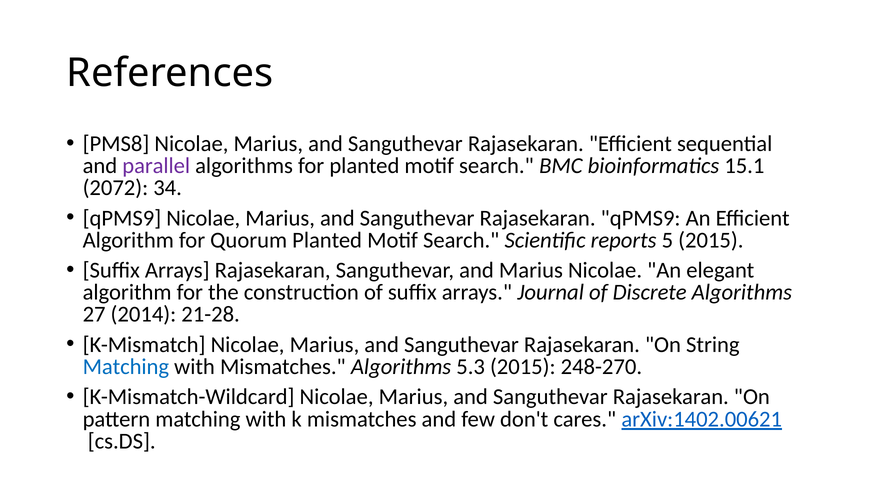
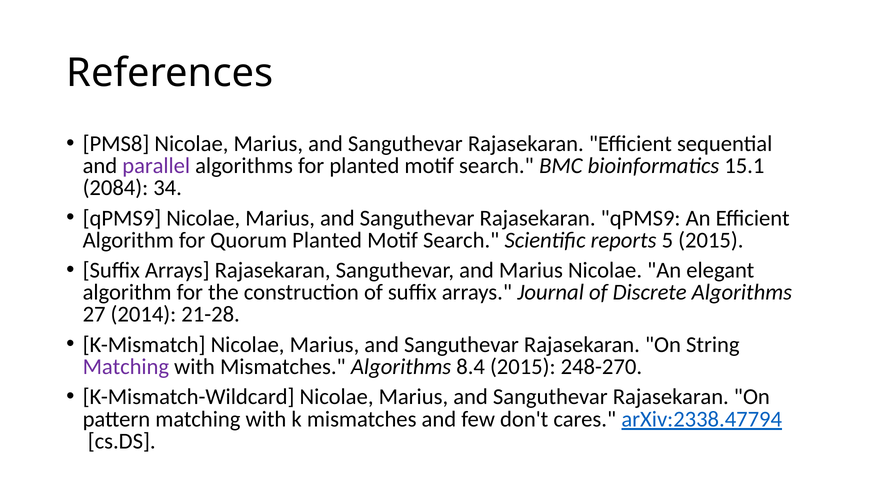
2072: 2072 -> 2084 (115, 188)
Matching colour: blue -> purple (126, 366)
5.3: 5.3 -> 8.4 (471, 366)
arXiv:1402.00621: arXiv:1402.00621 -> arXiv:2338.47794 (702, 419)
